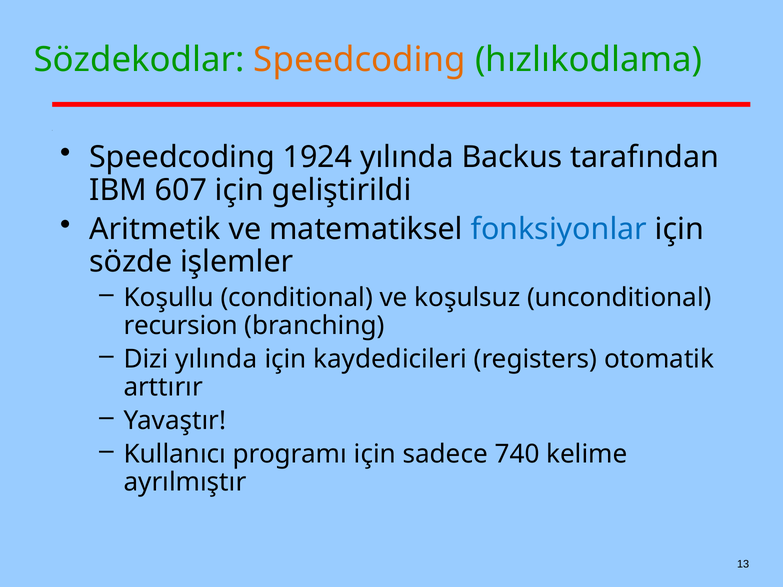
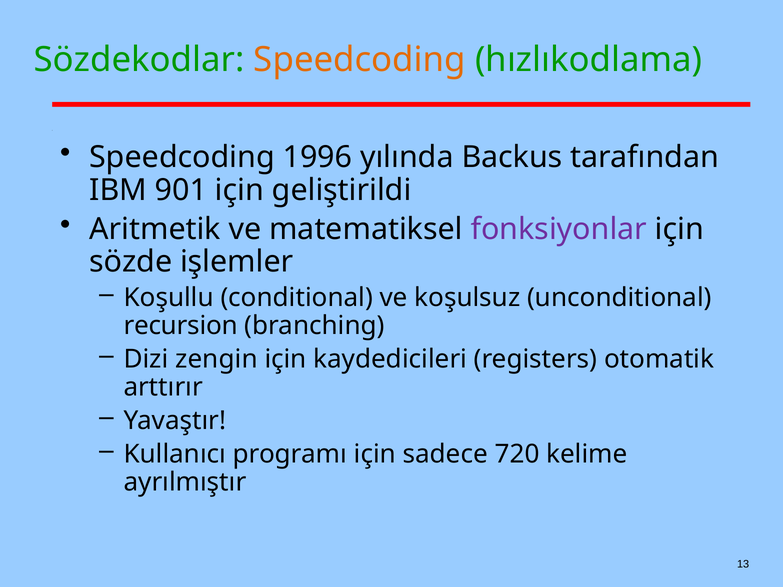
1924: 1924 -> 1996 (317, 157)
607: 607 -> 901 (181, 190)
fonksiyonlar colour: blue -> purple (559, 229)
Dizi yılında: yılında -> zengin (216, 359)
740: 740 -> 720 (517, 454)
